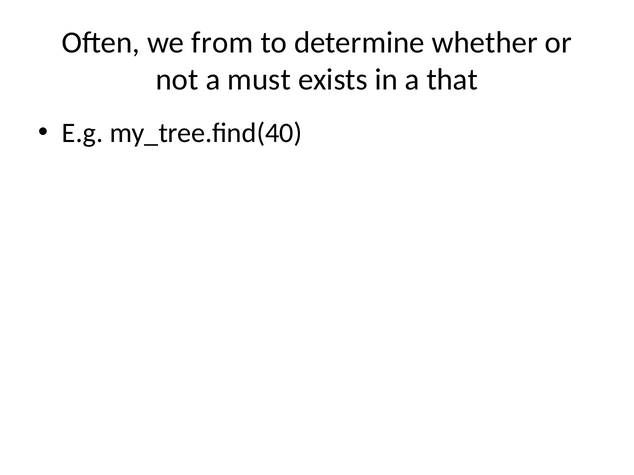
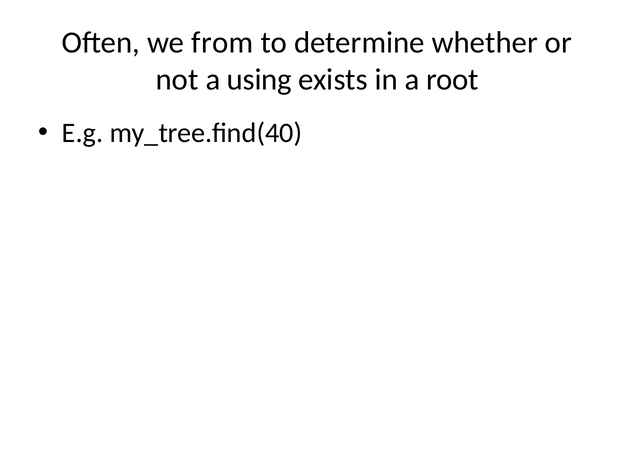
must: must -> using (259, 80)
that: that -> root (452, 80)
